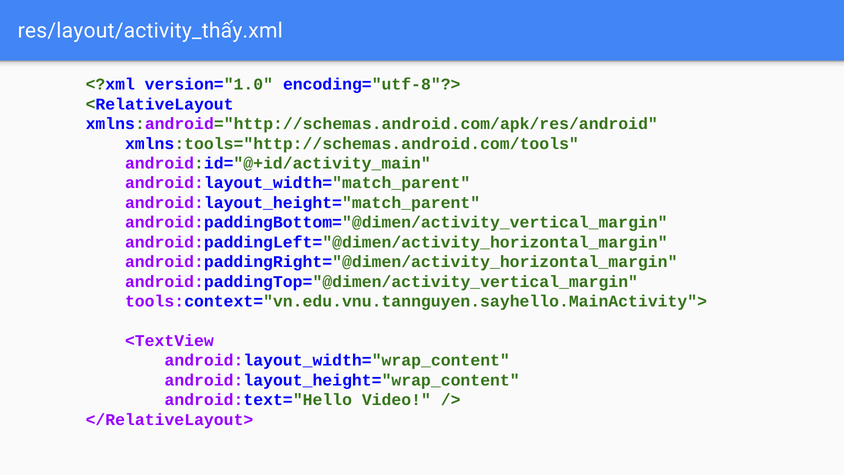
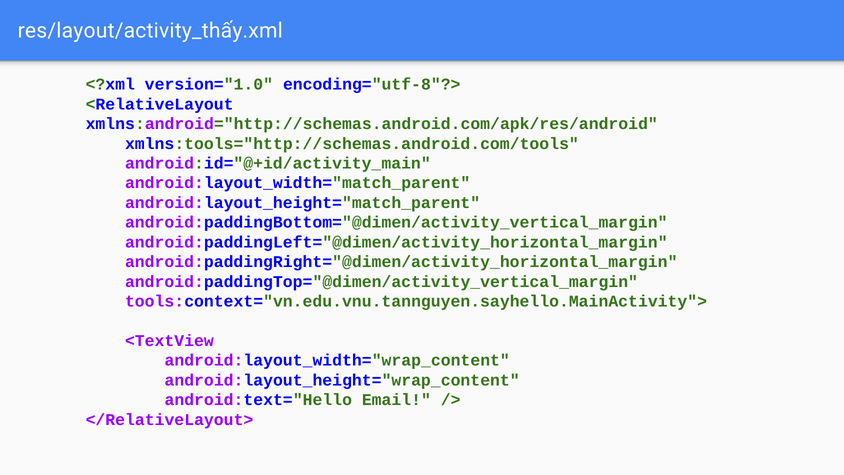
Video: Video -> Email (396, 400)
